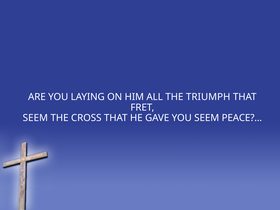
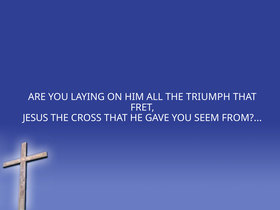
SEEM: SEEM -> JESUS (35, 118)
PEACE: PEACE -> FROM (242, 118)
